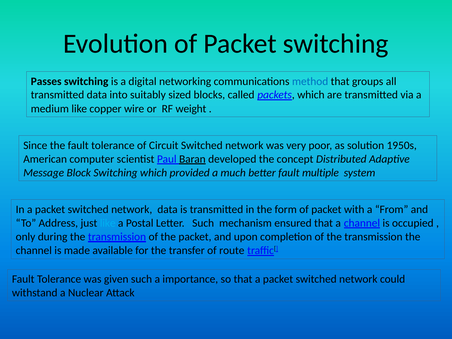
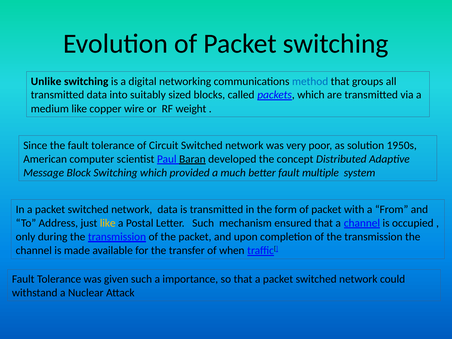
Passes: Passes -> Unlike (46, 81)
like colour: light blue -> yellow (108, 223)
route: route -> when (232, 251)
